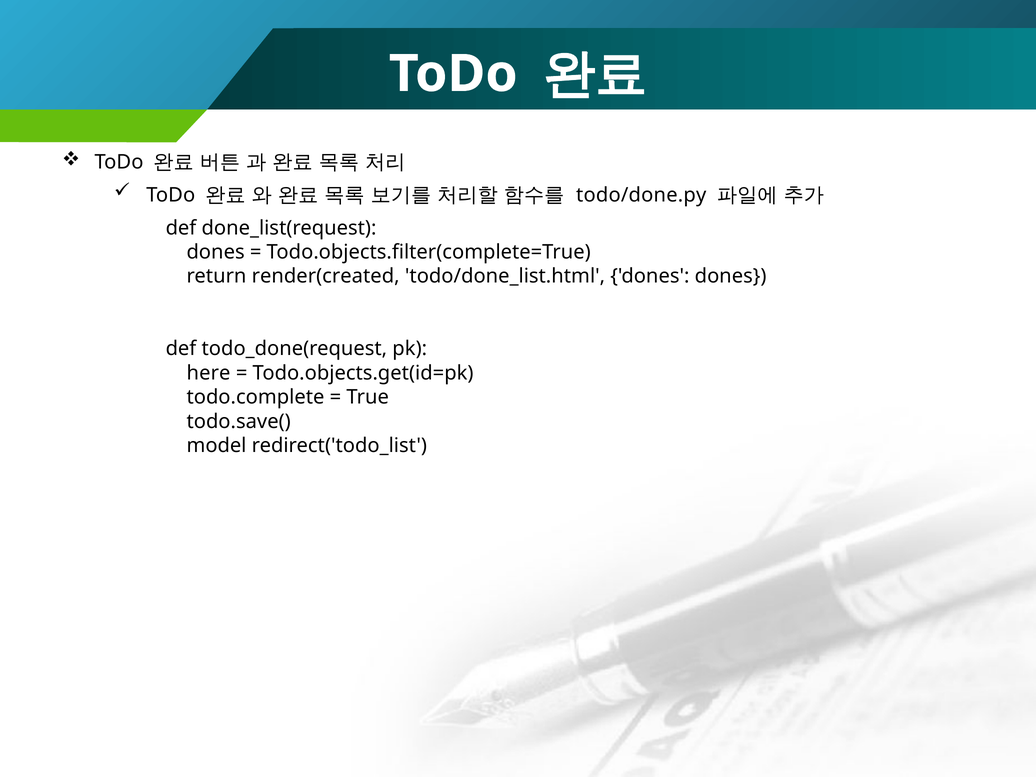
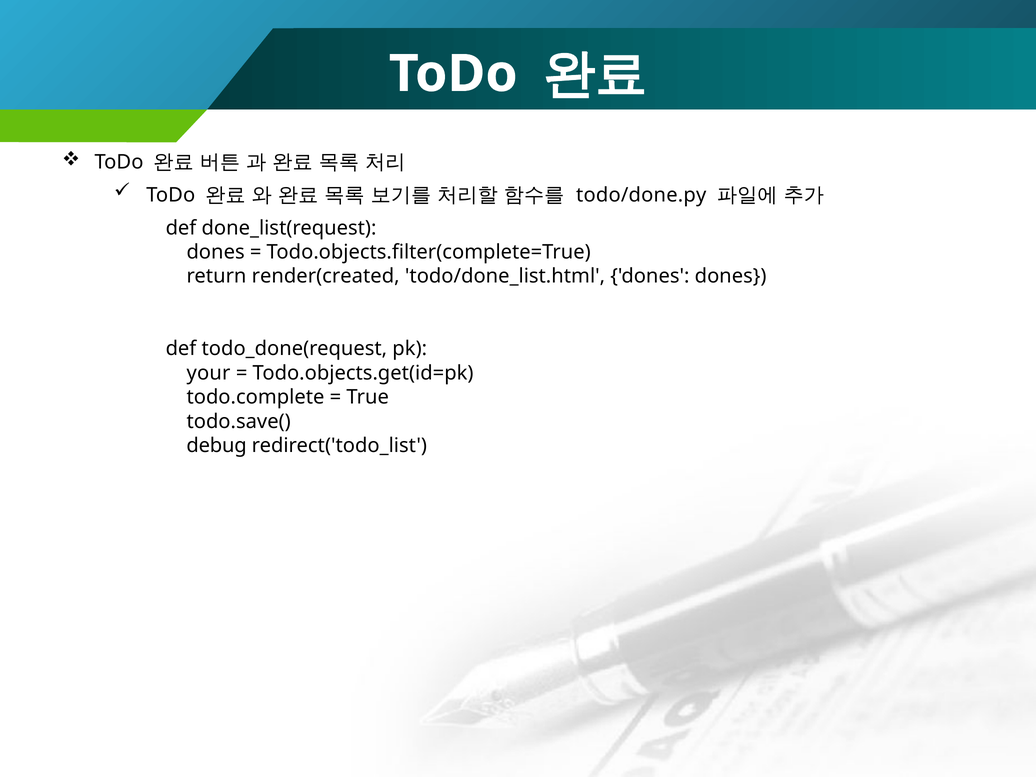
here: here -> your (208, 373)
model: model -> debug (217, 446)
